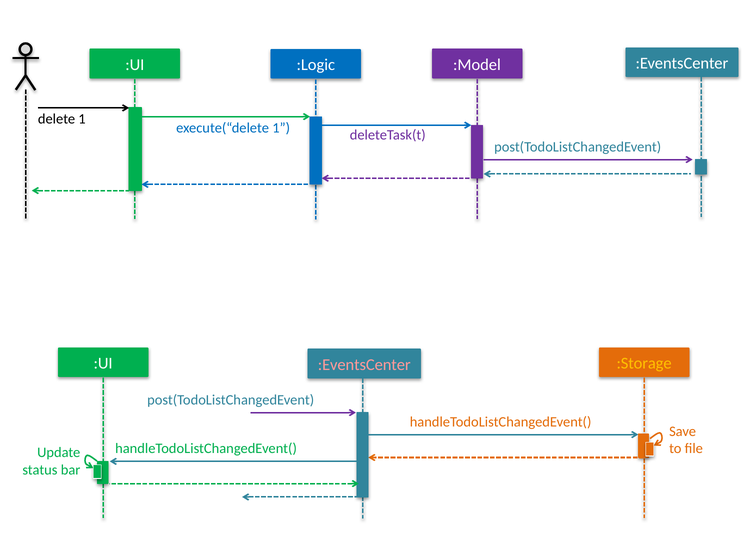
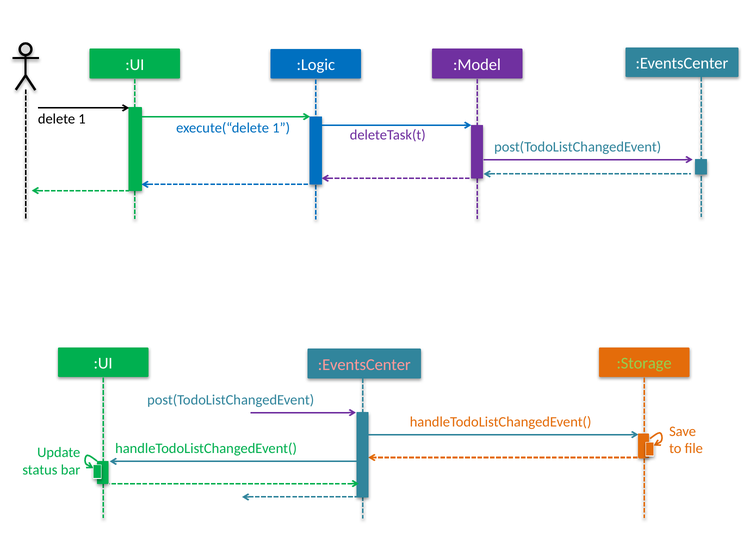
:Storage colour: yellow -> light green (644, 363)
